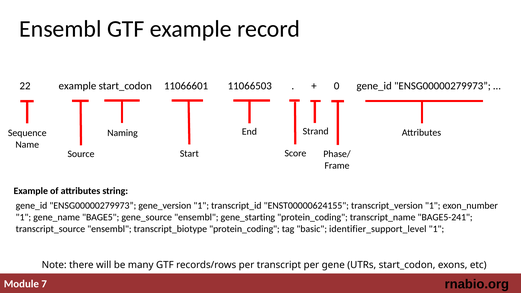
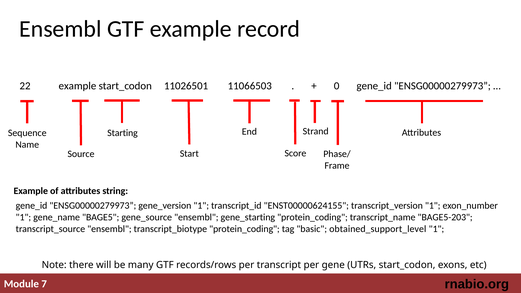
11066601: 11066601 -> 11026501 (186, 86)
Naming: Naming -> Starting (123, 133)
BAGE5-241: BAGE5-241 -> BAGE5-203 (445, 217)
identifier_support_level: identifier_support_level -> obtained_support_level (378, 229)
